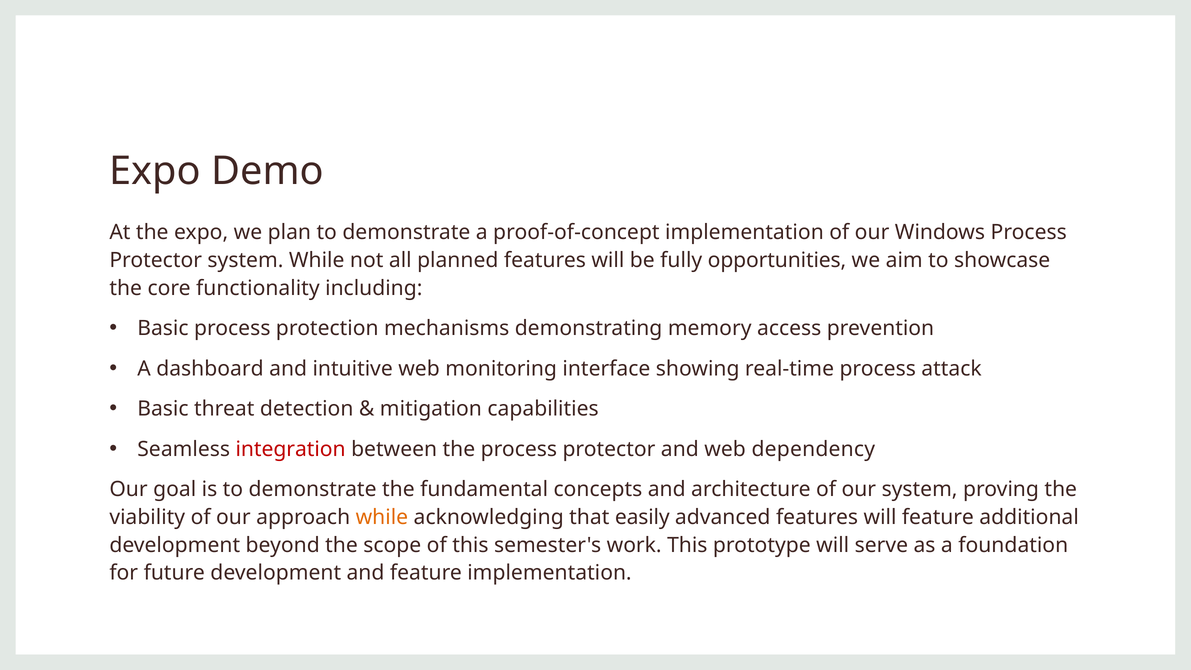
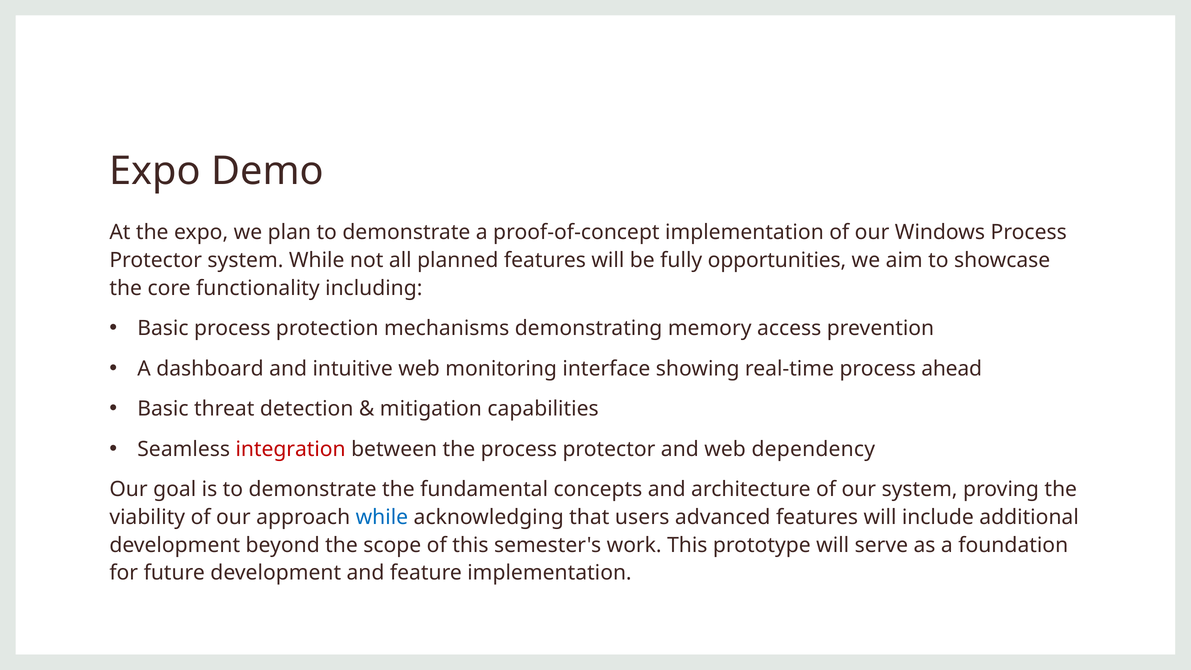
attack: attack -> ahead (952, 369)
while colour: orange -> blue (382, 517)
easily: easily -> users (642, 517)
will feature: feature -> include (938, 517)
